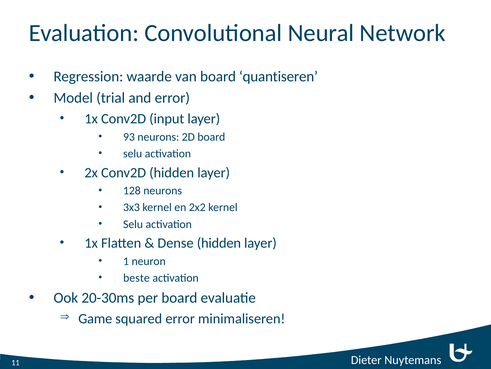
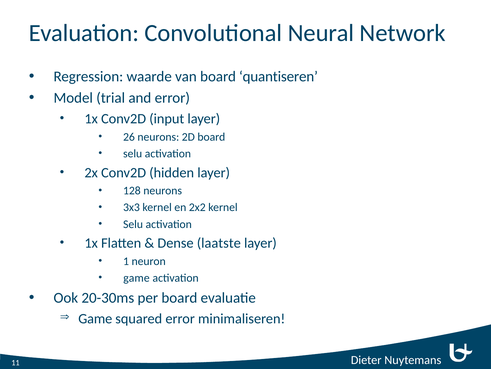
93: 93 -> 26 (129, 137)
Dense hidden: hidden -> laatste (219, 243)
beste: beste -> game (136, 277)
